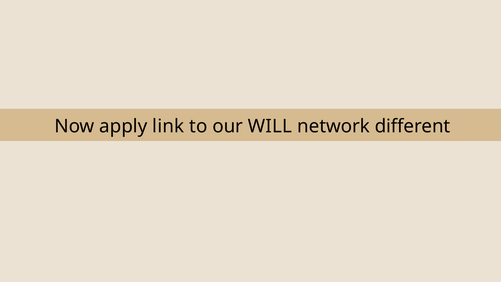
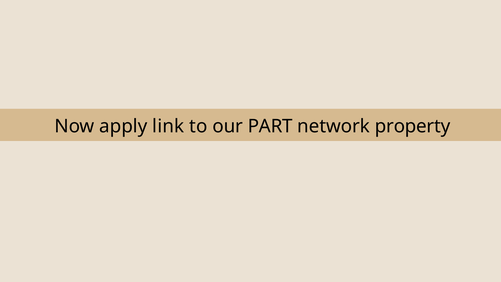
WILL: WILL -> PART (270, 126)
different: different -> property (413, 126)
